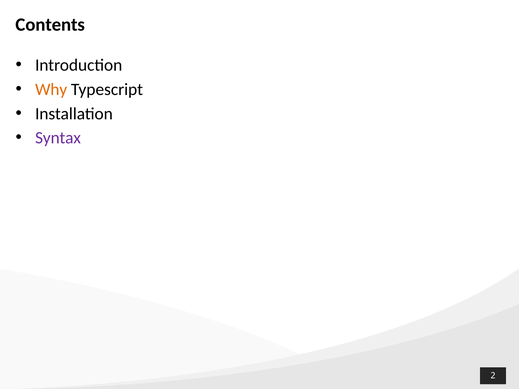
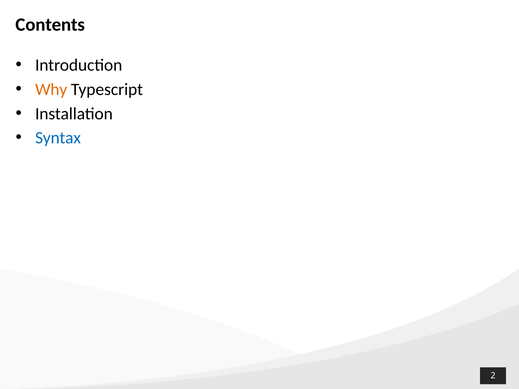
Syntax colour: purple -> blue (58, 138)
